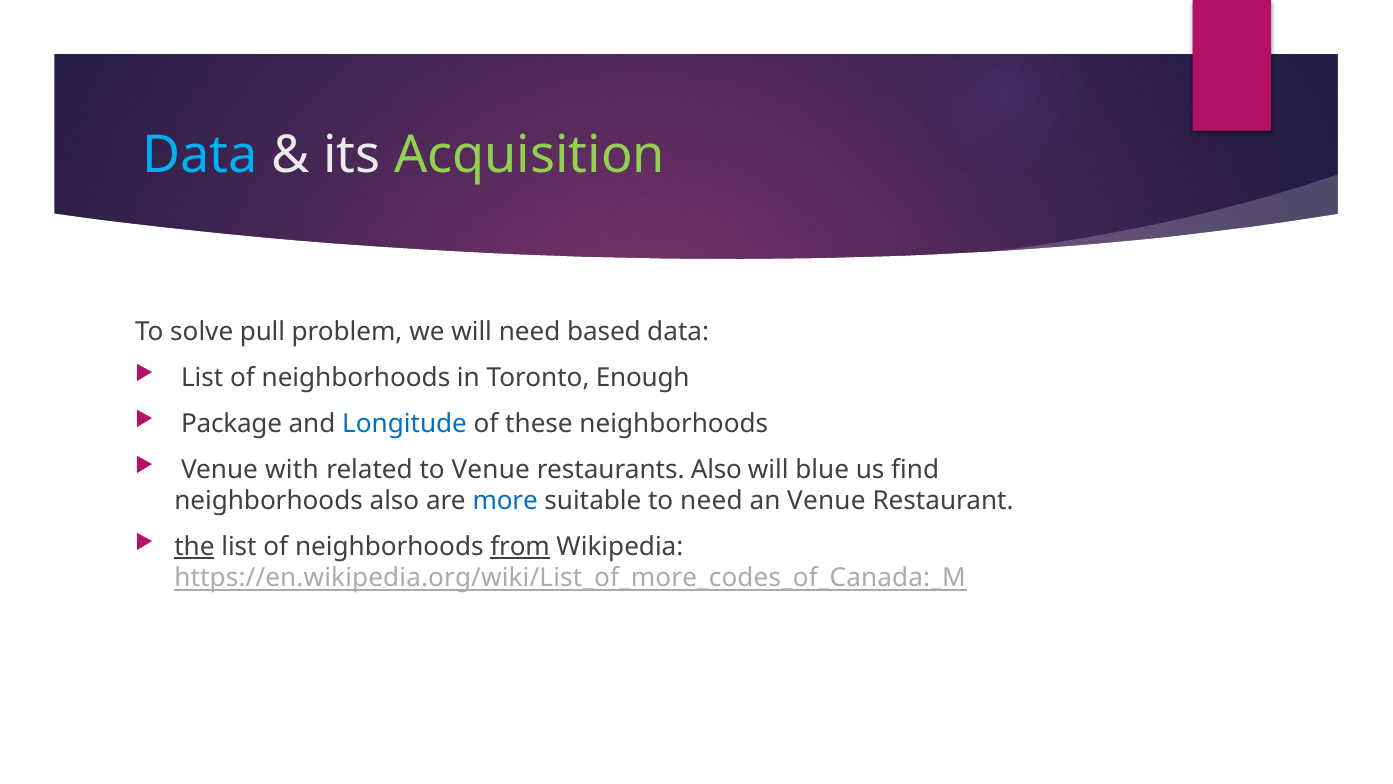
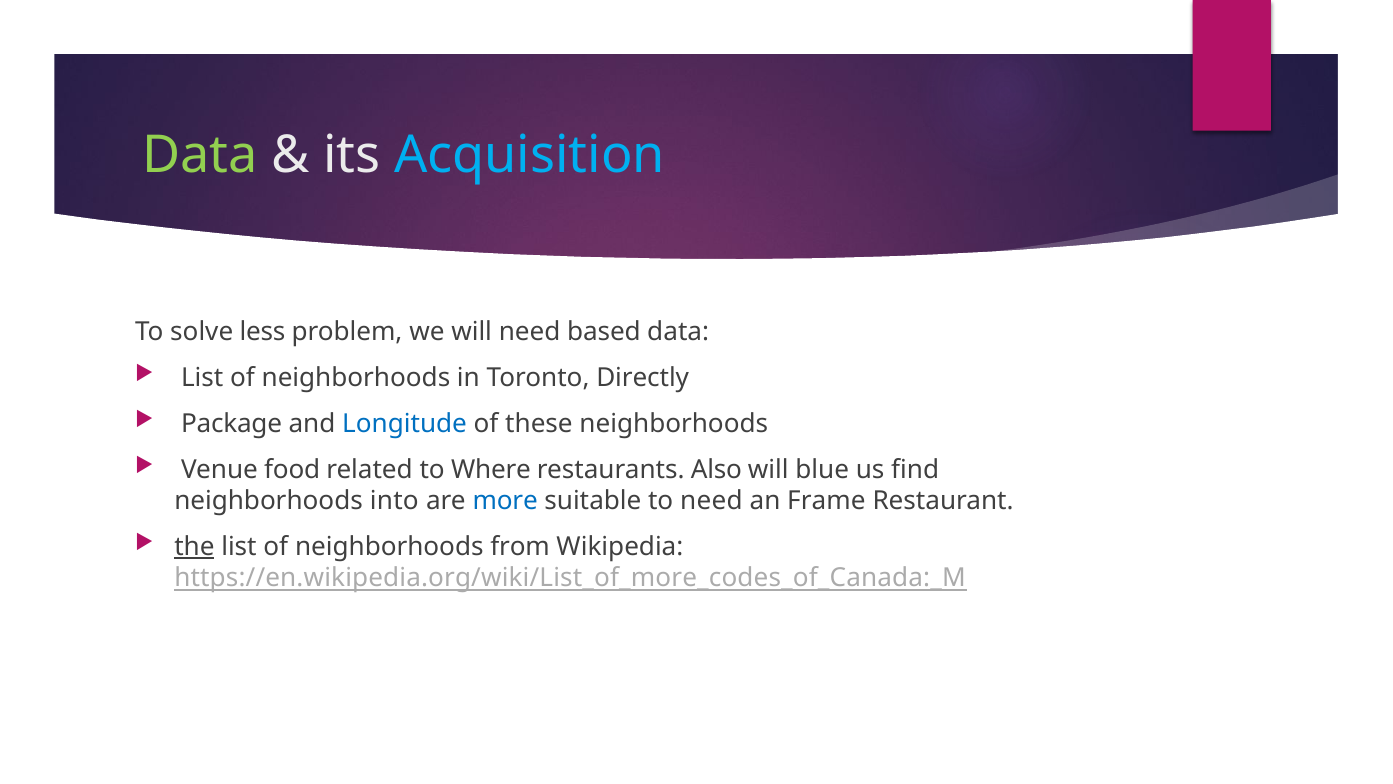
Data colour: light blue -> light green (200, 155)
Acquisition colour: light green -> light blue (530, 155)
pull: pull -> less (263, 332)
Enough: Enough -> Directly (643, 378)
with: with -> food (292, 469)
to Venue: Venue -> Where (491, 469)
neighborhoods also: also -> into (394, 501)
an Venue: Venue -> Frame (826, 501)
from underline: present -> none (520, 547)
